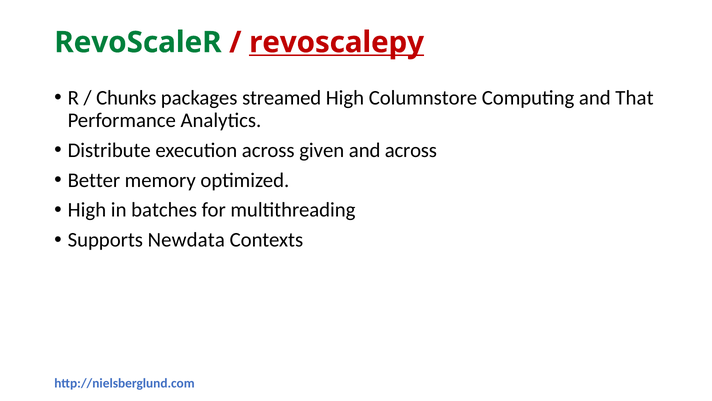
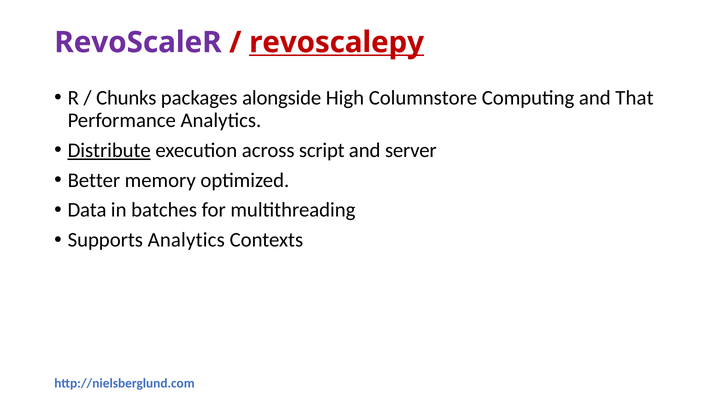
RevoScaleR colour: green -> purple (138, 42)
streamed: streamed -> alongside (282, 98)
Distribute underline: none -> present (109, 150)
given: given -> script (322, 150)
and across: across -> server (411, 150)
High: High -> Data (87, 210)
Supports Newdata: Newdata -> Analytics (186, 240)
